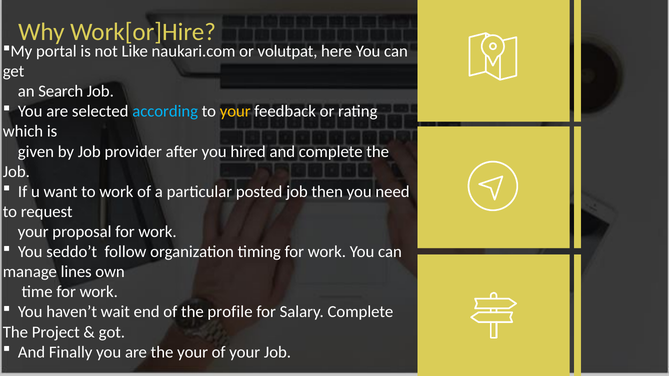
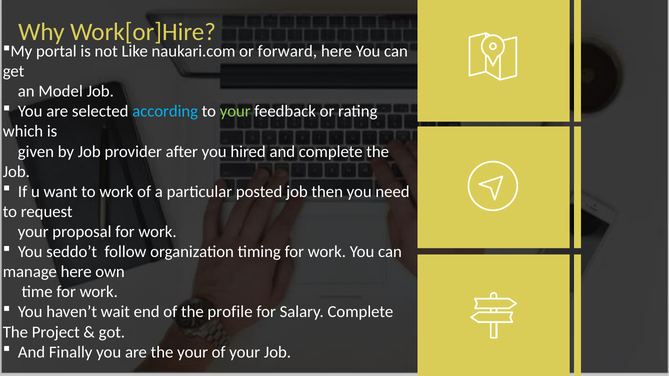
volutpat: volutpat -> forward (287, 51)
Search: Search -> Model (61, 91)
your colour: yellow -> light green (235, 111)
manage lines: lines -> here (76, 272)
